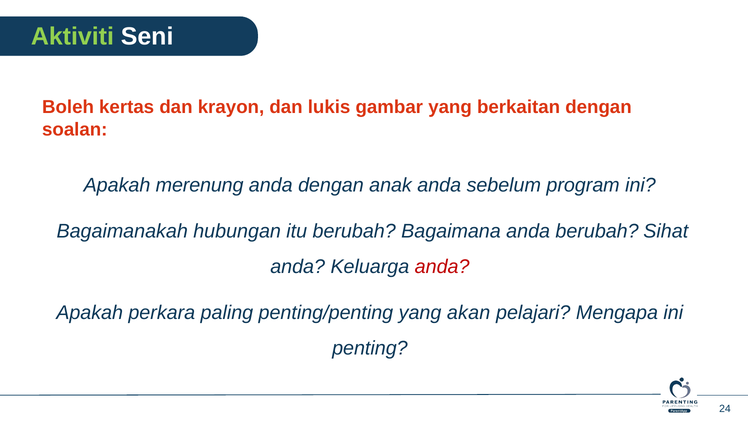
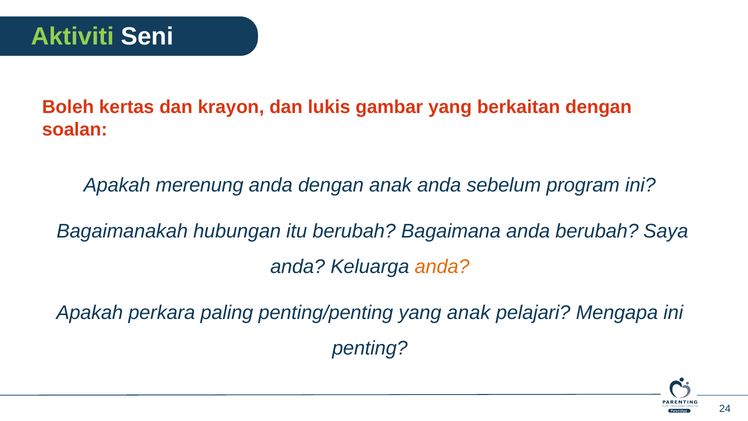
Sihat: Sihat -> Saya (666, 231)
anda colour: red -> orange (442, 266)
yang akan: akan -> anak (469, 312)
